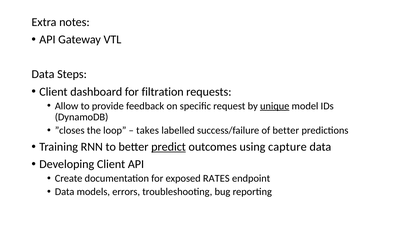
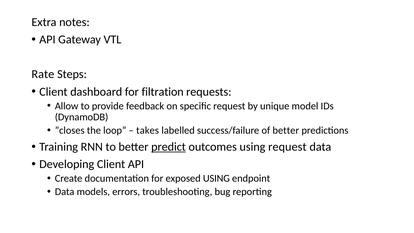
Data: Data -> Rate (43, 74)
unique underline: present -> none (275, 106)
using capture: capture -> request (287, 147)
exposed RATES: RATES -> USING (216, 178)
